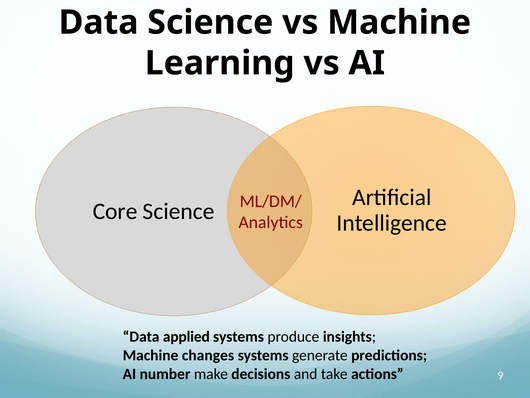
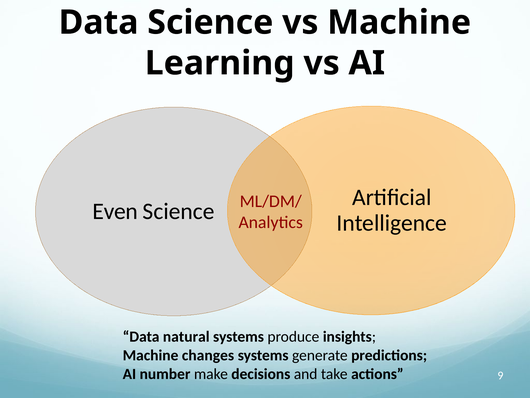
Core: Core -> Even (115, 211)
applied: applied -> natural (186, 336)
